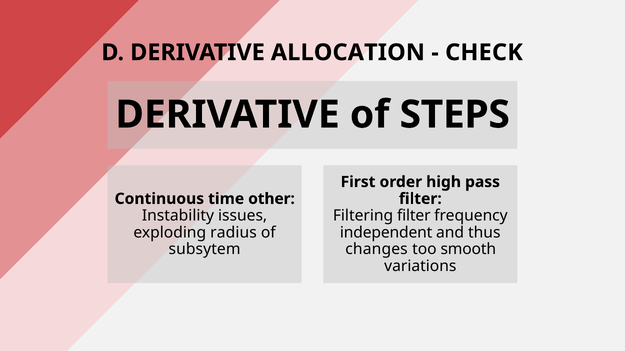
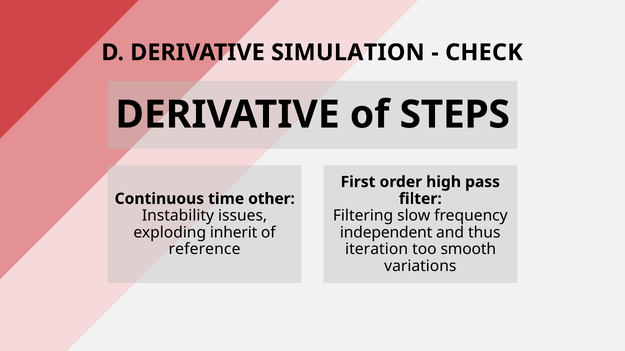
ALLOCATION: ALLOCATION -> SIMULATION (348, 53)
Filtering filter: filter -> slow (414, 216)
radius: radius -> inherit (234, 233)
subsytem: subsytem -> reference (205, 250)
changes: changes -> iteration (377, 250)
